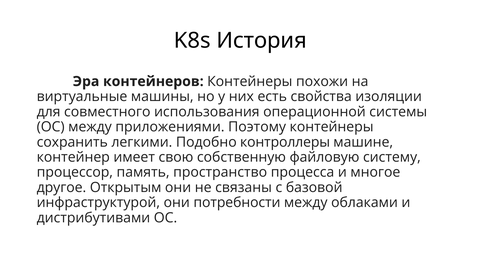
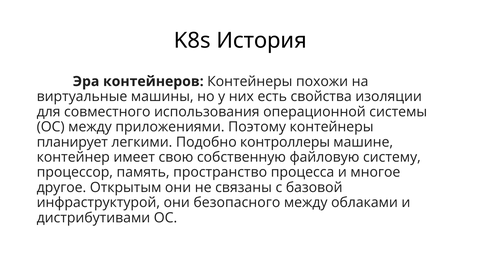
сохранить: сохранить -> планирует (72, 142)
потребности: потребности -> безопасного (237, 202)
